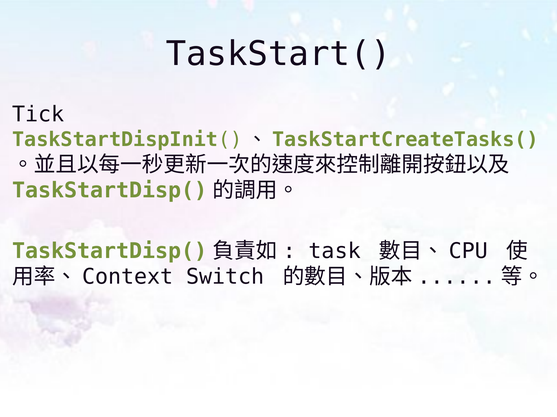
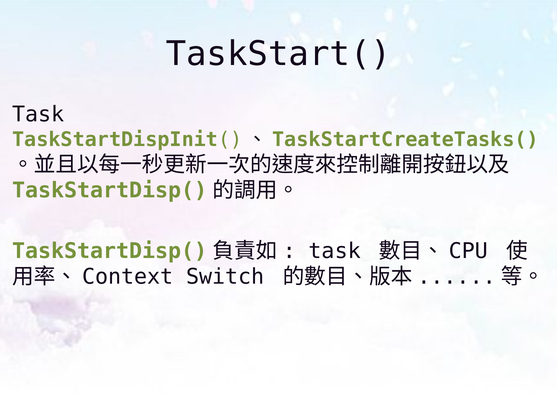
Tick: Tick -> Task (38, 115)
